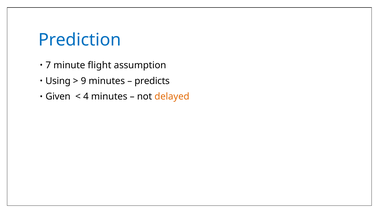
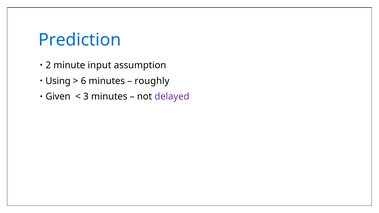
7: 7 -> 2 (48, 65)
flight: flight -> input (99, 65)
9: 9 -> 6 (83, 81)
predicts: predicts -> roughly (152, 81)
4: 4 -> 3 (86, 97)
delayed colour: orange -> purple (172, 97)
